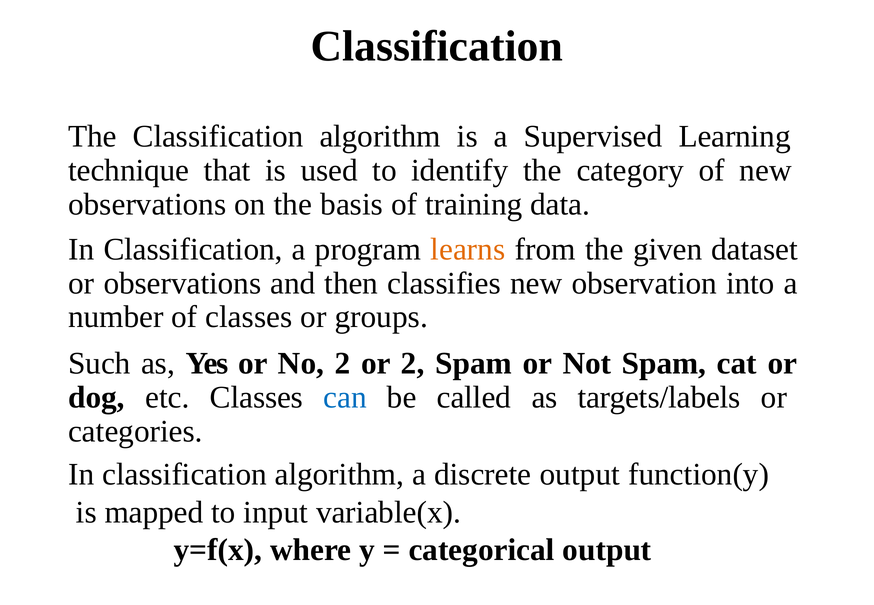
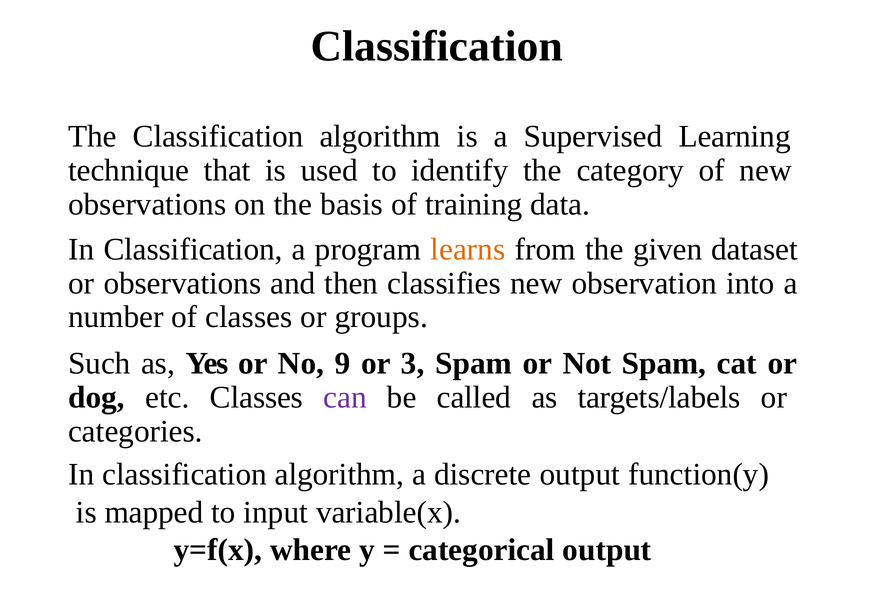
No 2: 2 -> 9 (343, 363)
or 2: 2 -> 3 (413, 363)
can colour: blue -> purple (345, 397)
